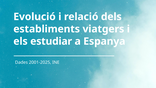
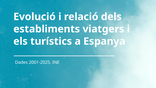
estudiar: estudiar -> turístics (51, 41)
